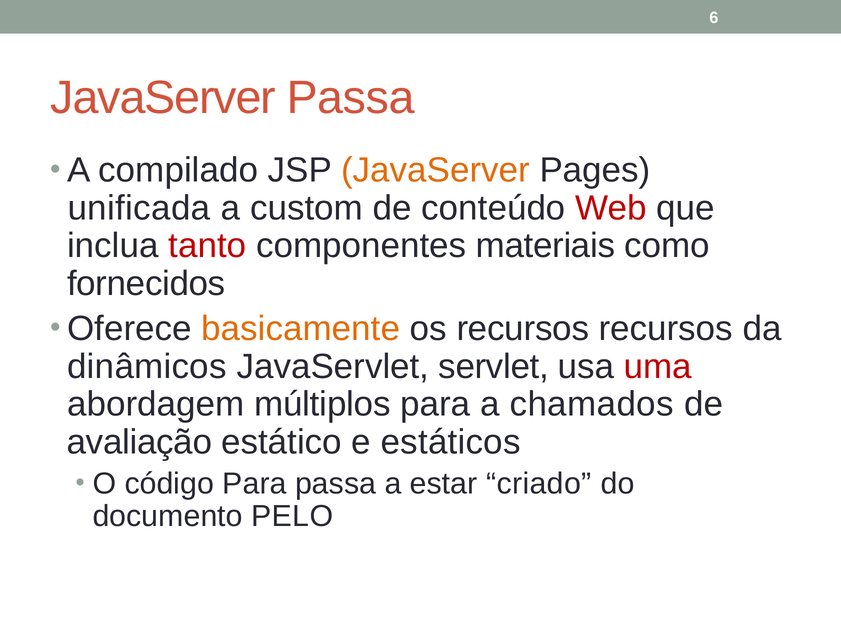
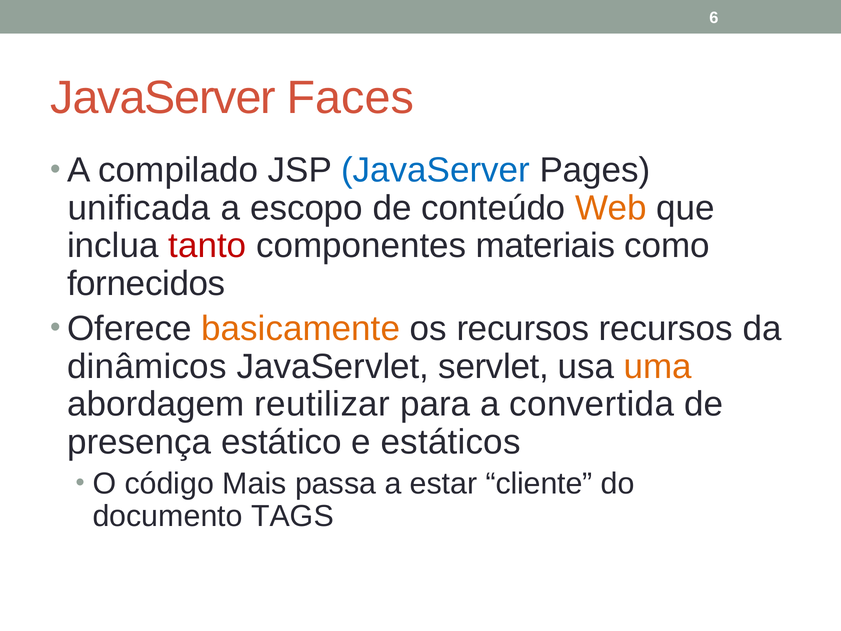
JavaServer Passa: Passa -> Faces (350, 98)
JavaServer colour: orange -> blue (435, 170)
custom: custom -> escopo (306, 208)
Web colour: red -> orange (611, 208)
uma colour: red -> orange (658, 366)
múltiplos: múltiplos -> reutilizar (322, 404)
chamados: chamados -> convertida (592, 404)
avaliação: avaliação -> presença (139, 442)
código Para: Para -> Mais (255, 483)
criado: criado -> cliente (539, 483)
PELO: PELO -> TAGS (292, 516)
